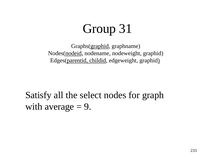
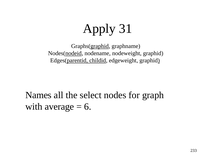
Group: Group -> Apply (99, 29)
Satisfy: Satisfy -> Names (38, 95)
9: 9 -> 6 (88, 107)
